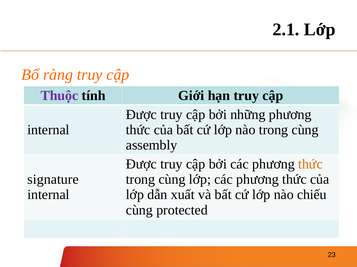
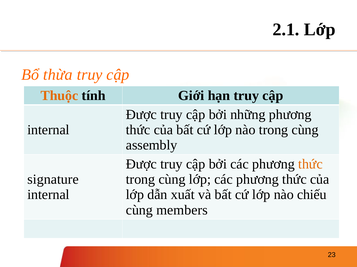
ràng: ràng -> thừa (58, 75)
Thuộc colour: purple -> orange (59, 96)
protected: protected -> members (182, 211)
